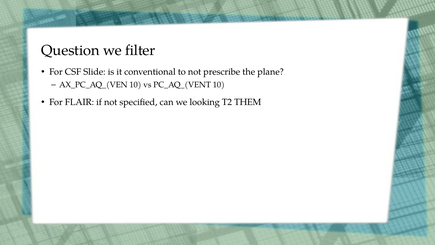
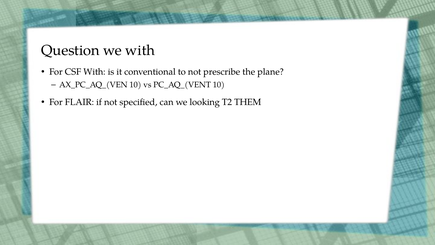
we filter: filter -> with (140, 50)
CSF Slide: Slide -> With (94, 72)
